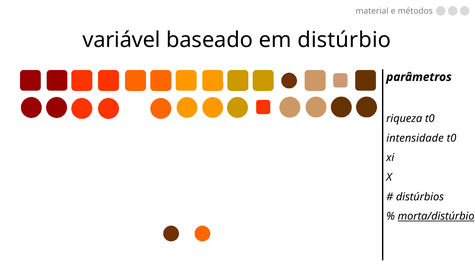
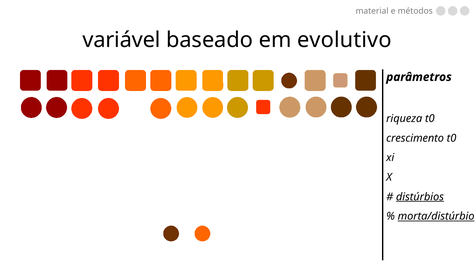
distúrbio: distúrbio -> evolutivo (344, 40)
intensidade: intensidade -> crescimento (415, 138)
distúrbios underline: none -> present (420, 197)
